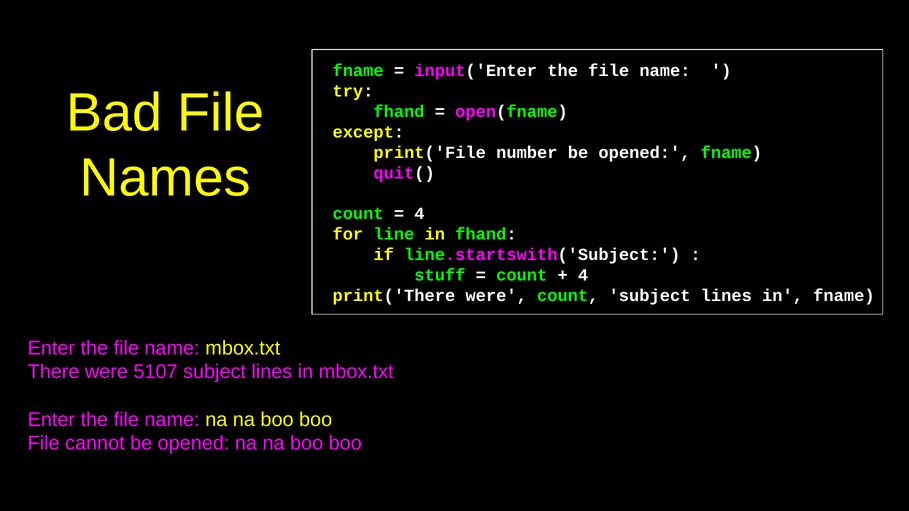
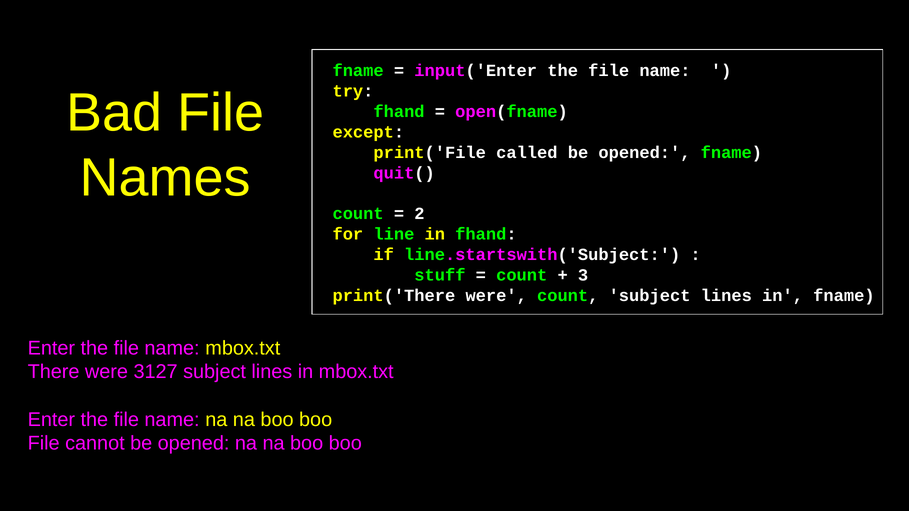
number: number -> called (527, 153)
4: 4 -> 2 (419, 214)
4: 4 -> 3 (583, 275)
5107: 5107 -> 3127 (156, 372)
